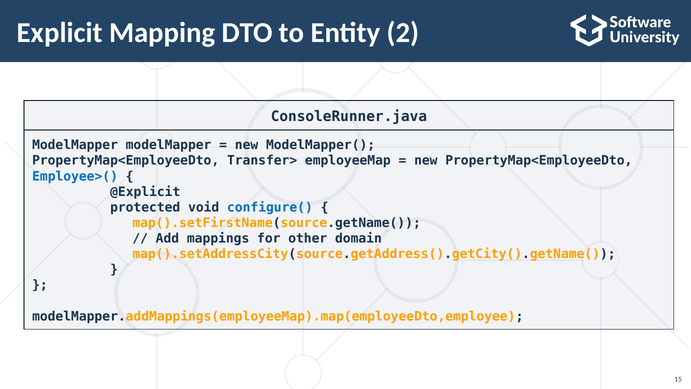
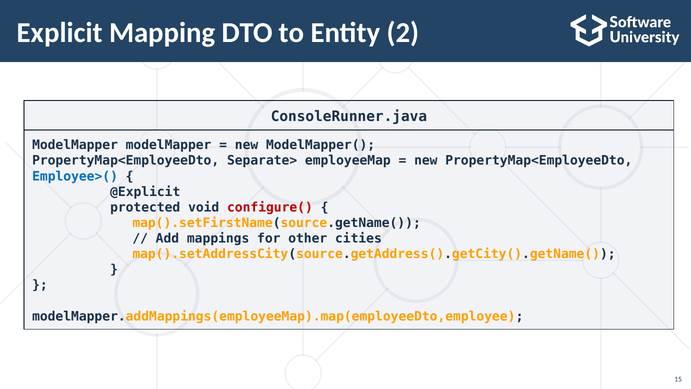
Transfer>: Transfer> -> Separate> (262, 161)
configure( colour: blue -> red (270, 207)
domain: domain -> cities (358, 238)
